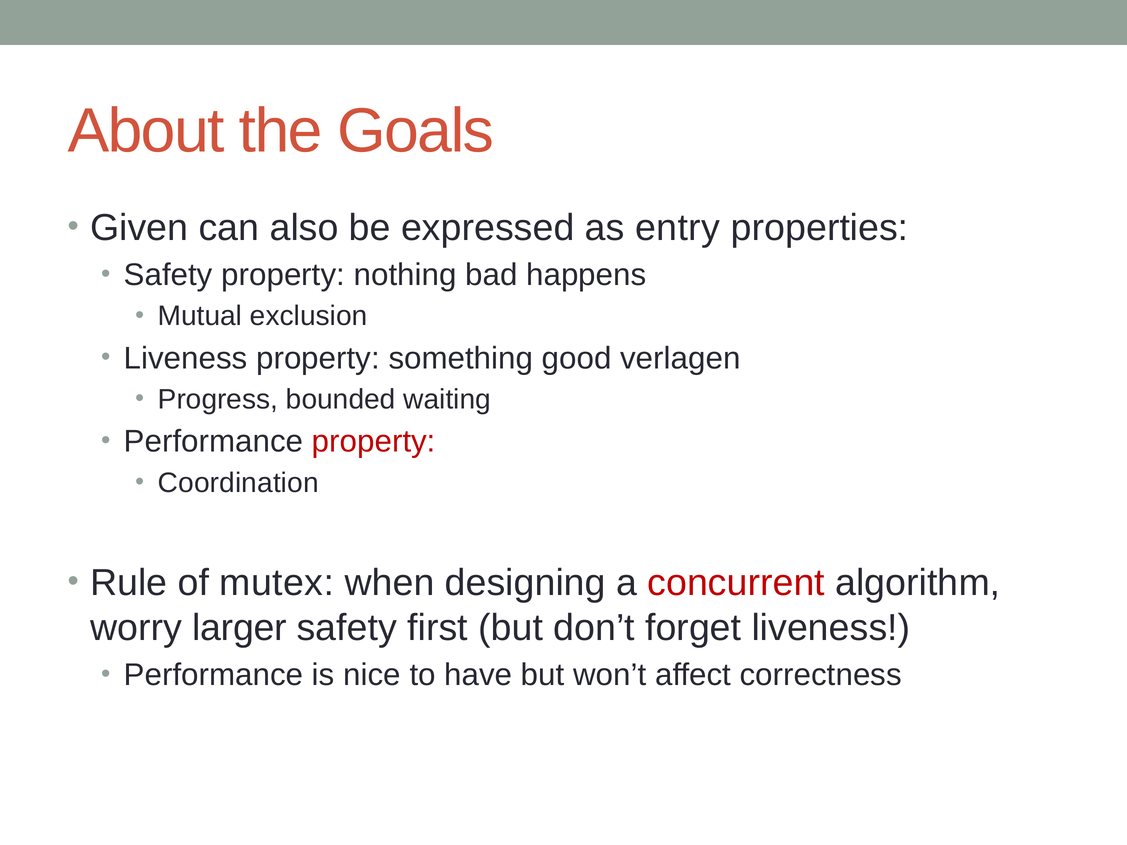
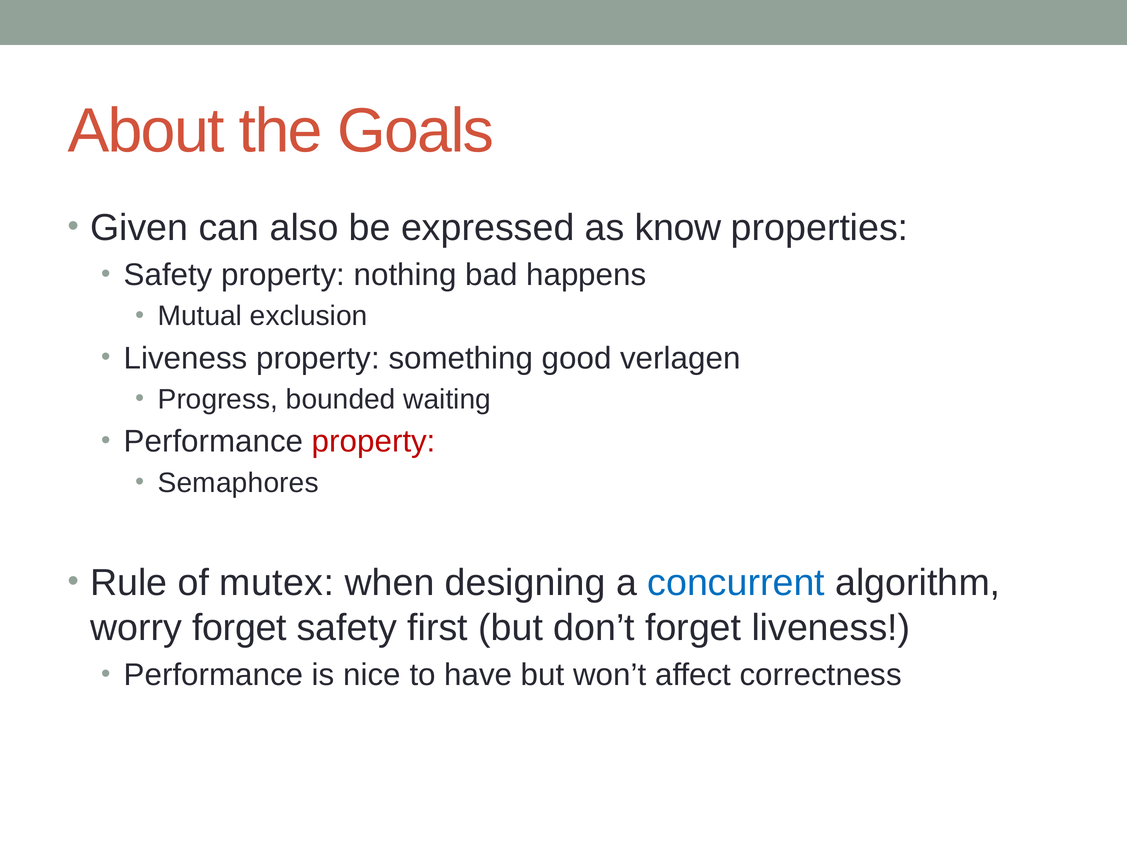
entry: entry -> know (678, 228)
Coordination: Coordination -> Semaphores (238, 483)
concurrent colour: red -> blue (736, 583)
worry larger: larger -> forget (239, 628)
